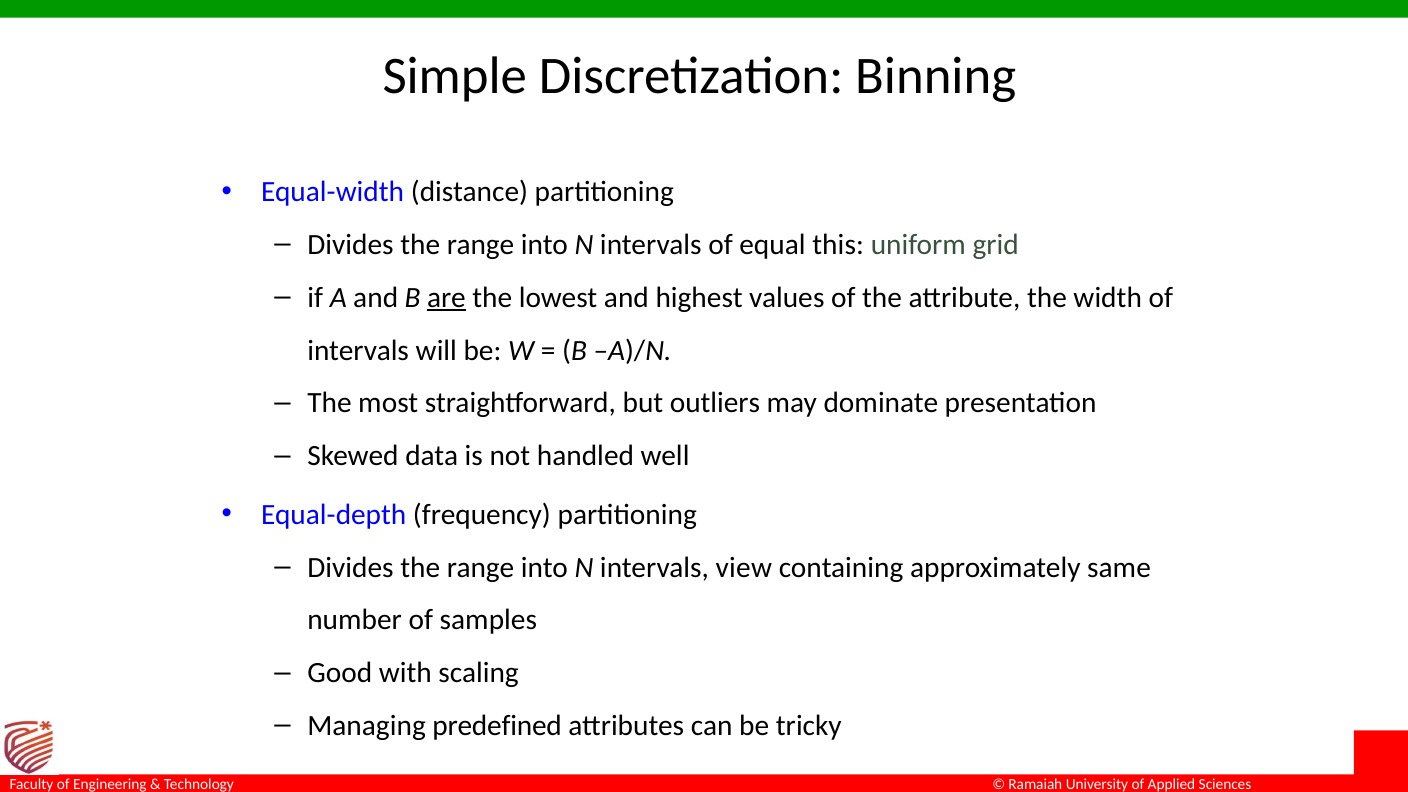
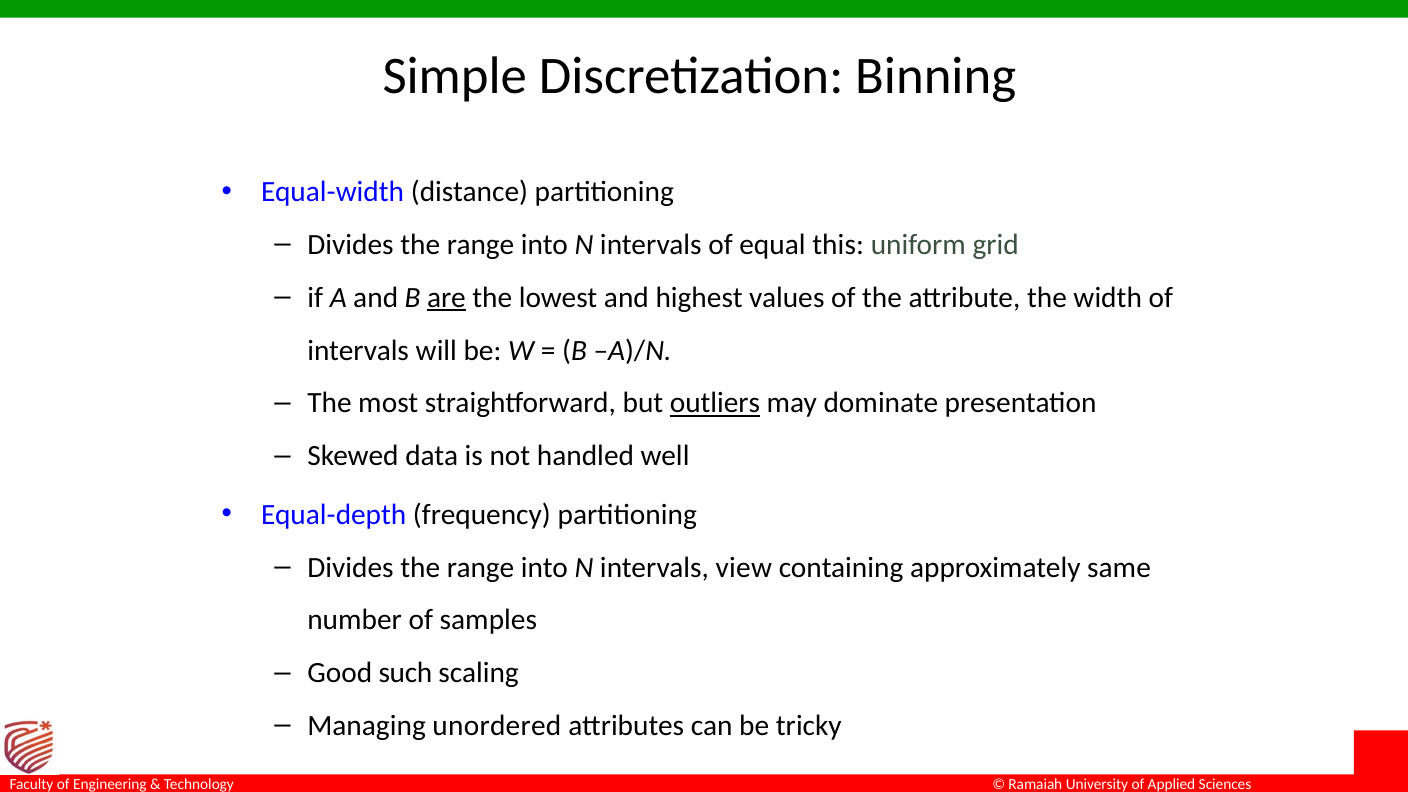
outliers underline: none -> present (715, 403)
with: with -> such (405, 673)
predefined: predefined -> unordered (497, 726)
